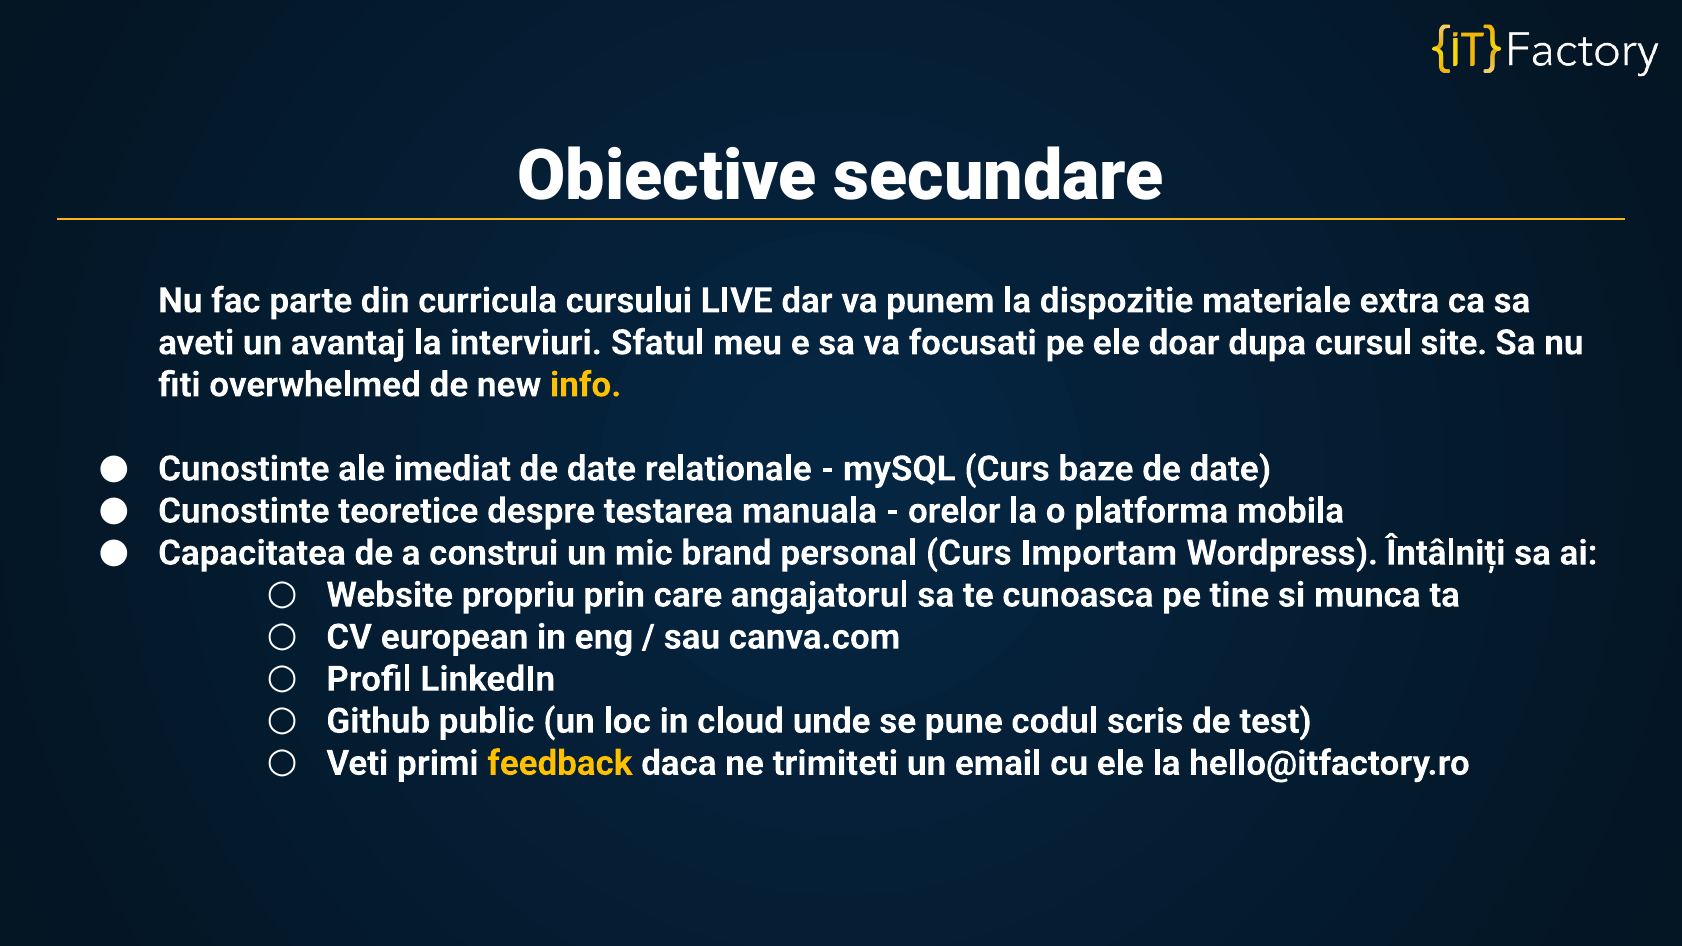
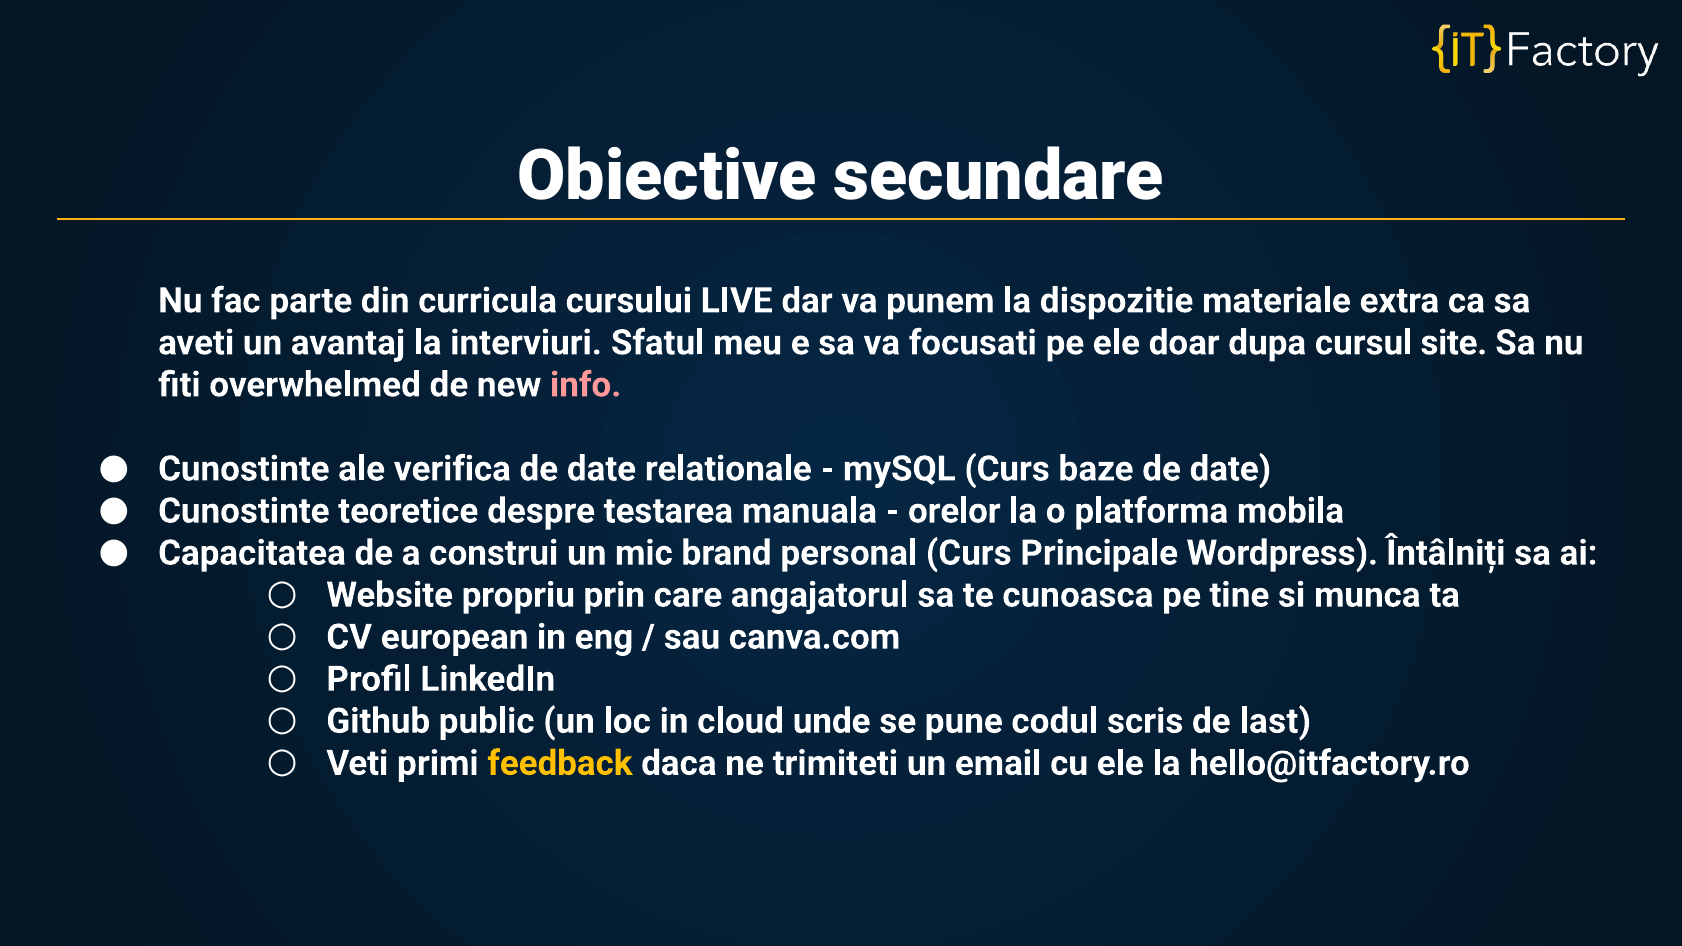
info colour: yellow -> pink (586, 385)
imediat: imediat -> verifica (452, 469)
Importam: Importam -> Principale (1099, 553)
test: test -> last (1275, 721)
